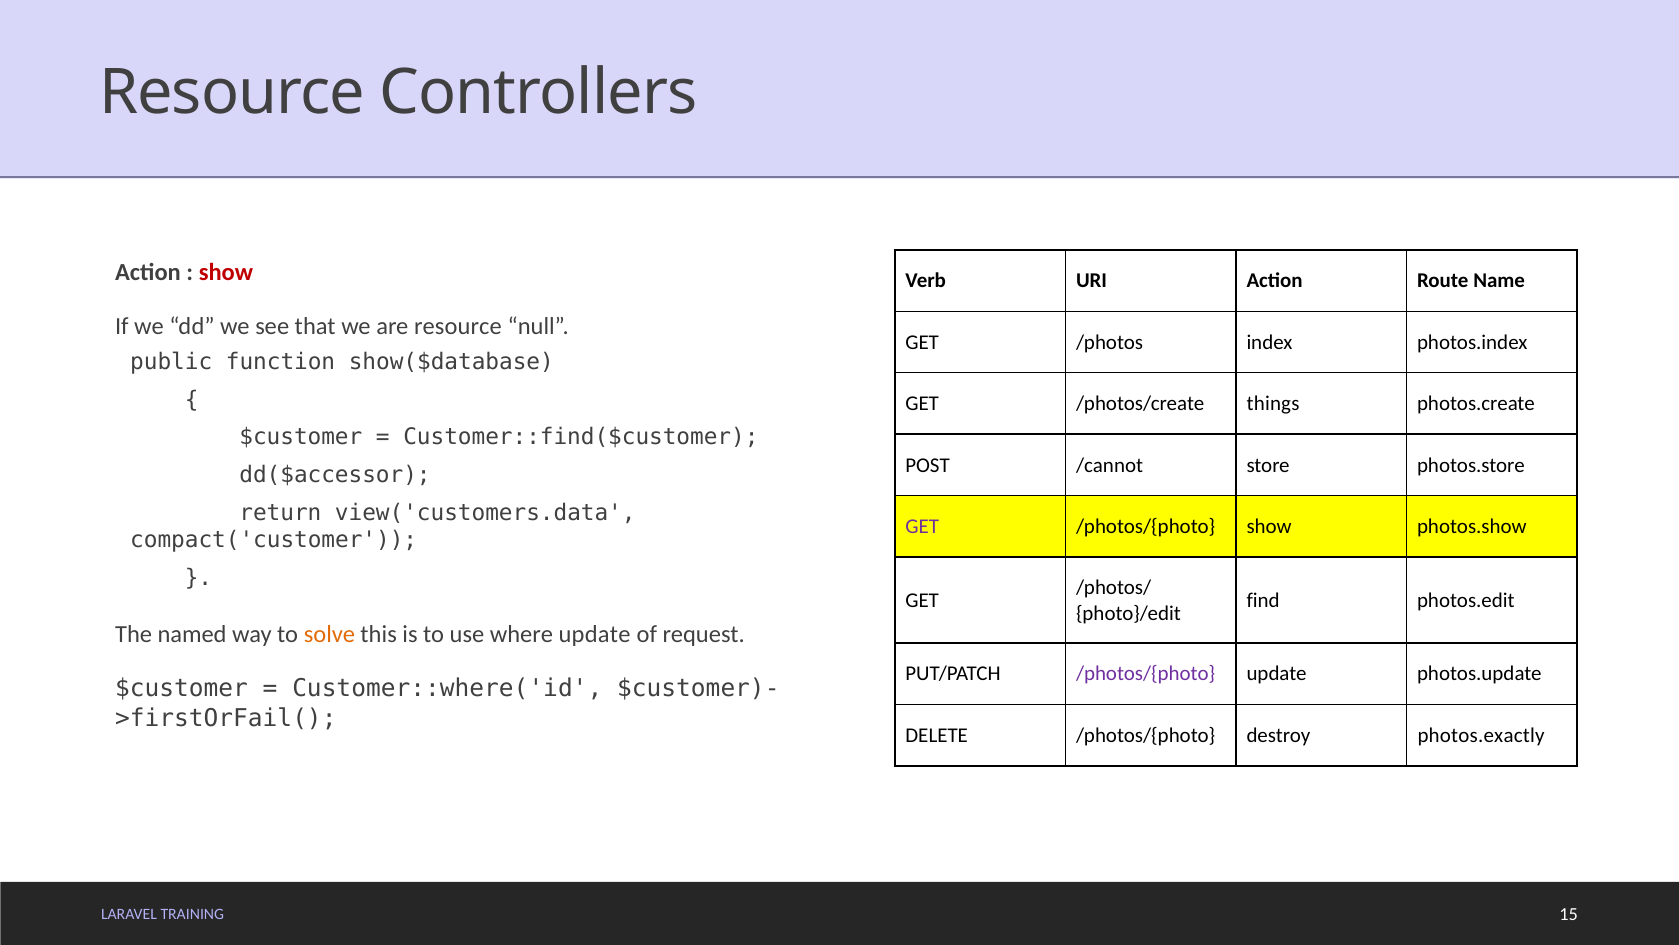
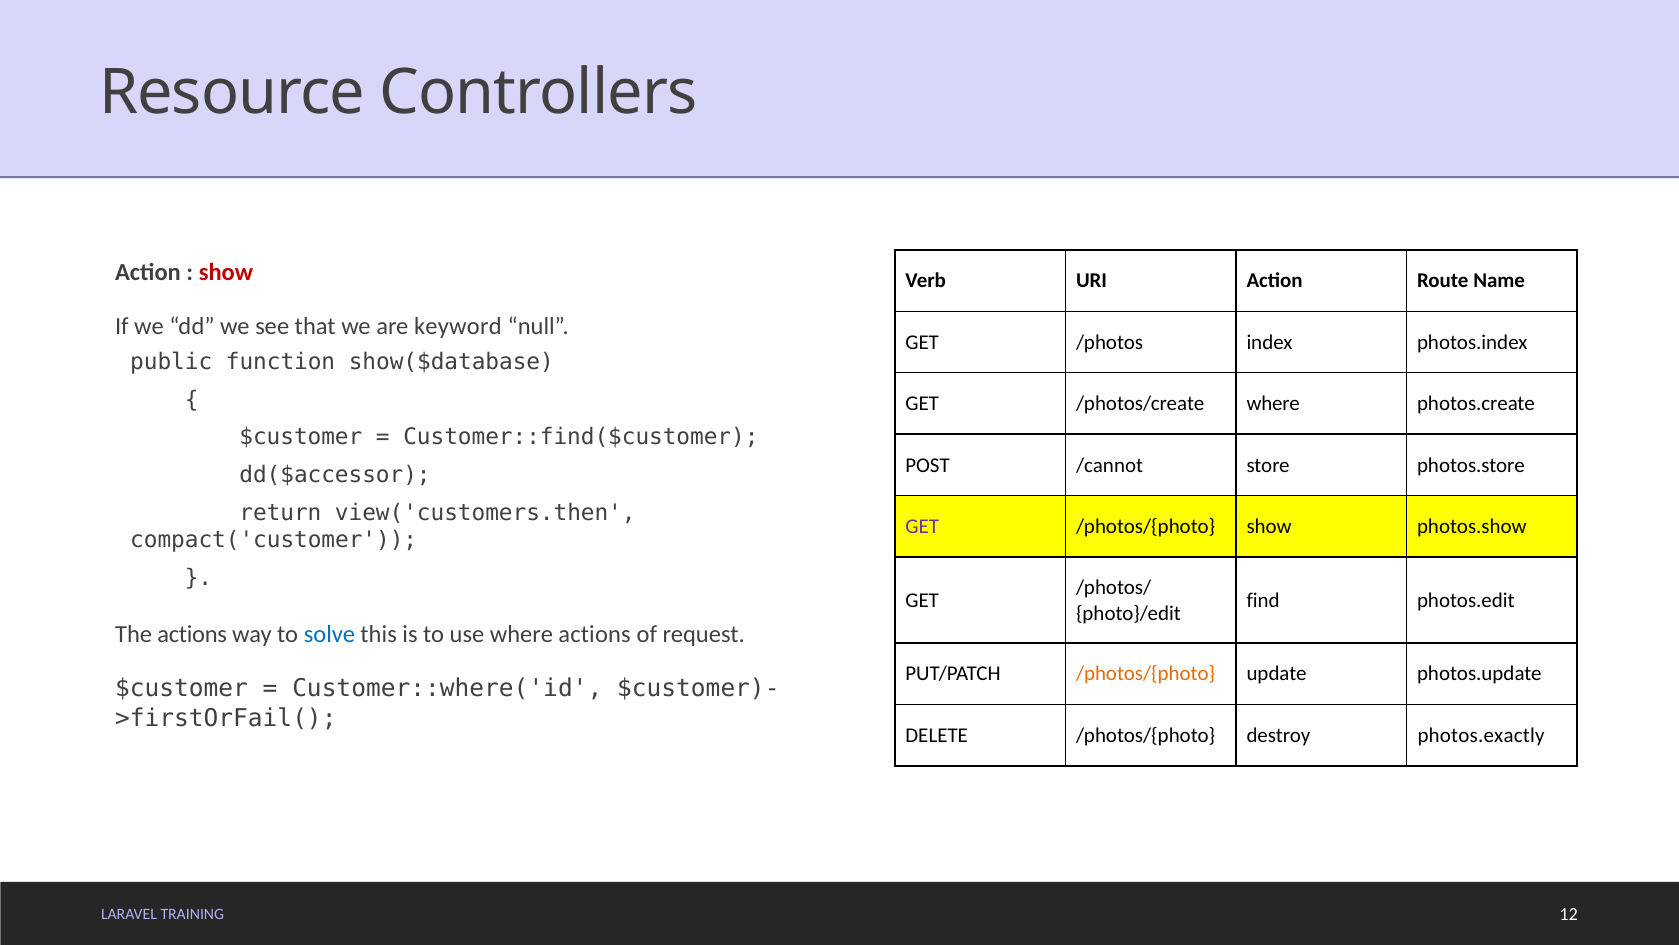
are resource: resource -> keyword (458, 326)
/photos/create things: things -> where (1273, 403)
view('customers.data: view('customers.data -> view('customers.then (485, 513)
The named: named -> actions (192, 634)
solve colour: orange -> blue (329, 634)
where update: update -> actions (595, 634)
/photos/{photo colour: purple -> orange (1146, 674)
15: 15 -> 12 (1569, 914)
